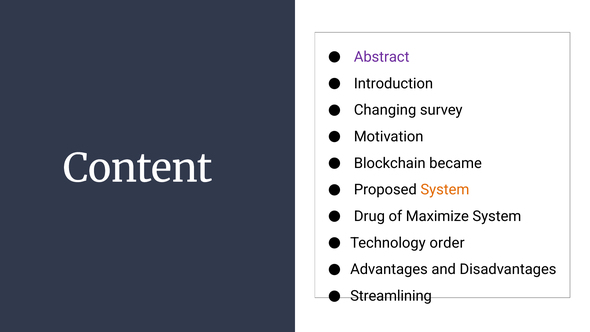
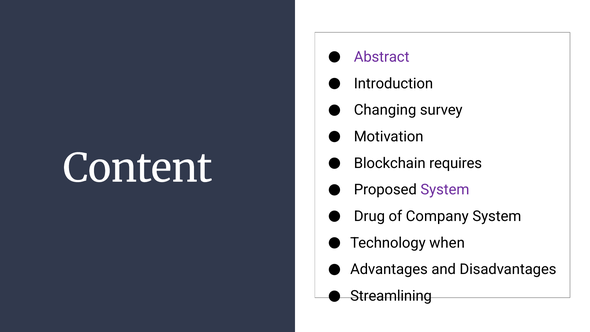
became: became -> requires (456, 163)
System colour: orange -> purple (445, 190)
Maximize: Maximize -> Company (437, 216)
order: order -> when (447, 243)
